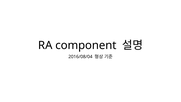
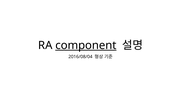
component underline: none -> present (86, 45)
